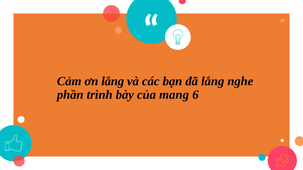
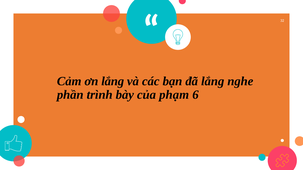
mang: mang -> phạm (174, 95)
